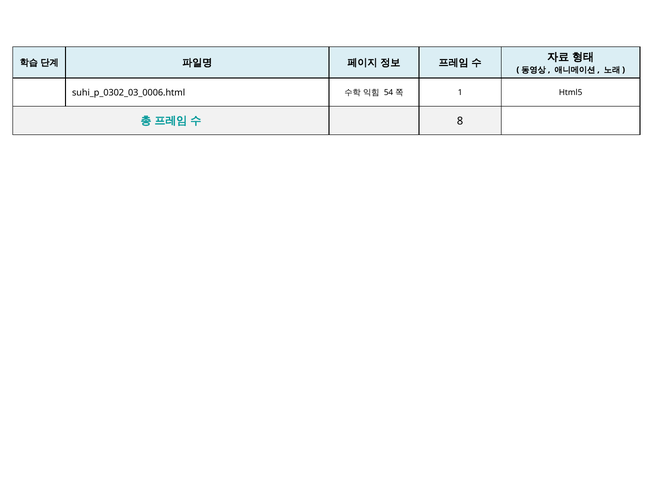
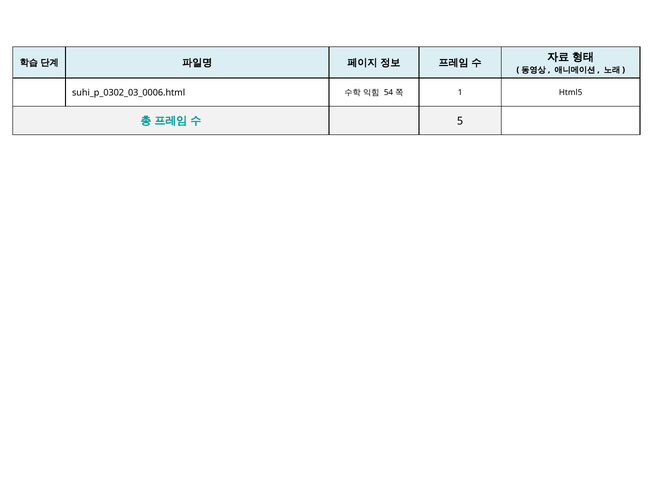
8: 8 -> 5 (460, 121)
